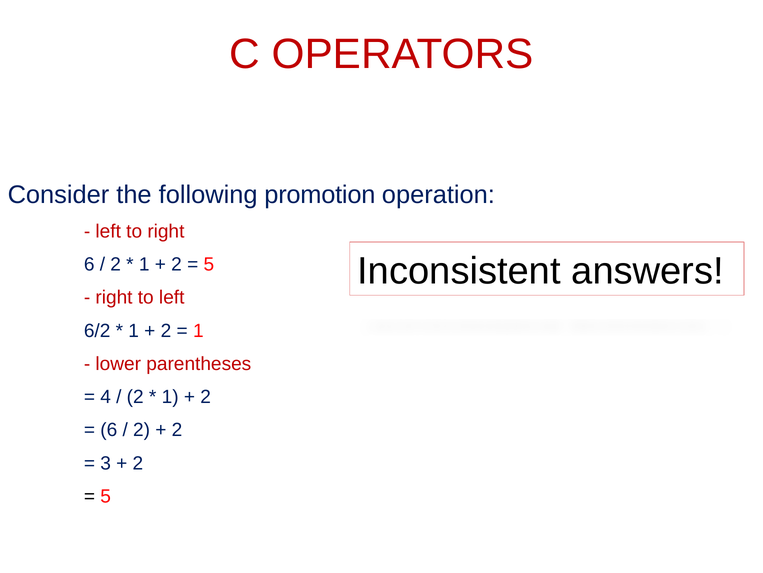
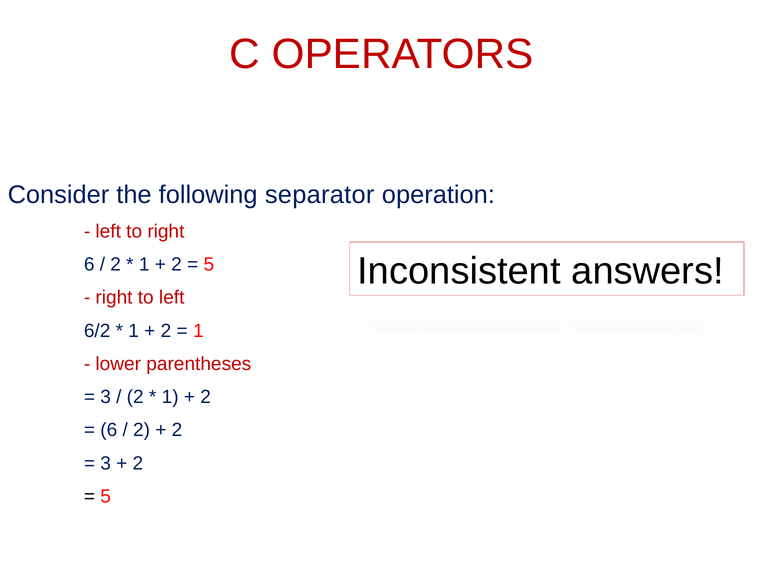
promotion: promotion -> separator (320, 195)
4: 4 -> 3 (106, 397)
